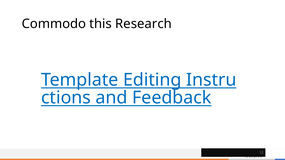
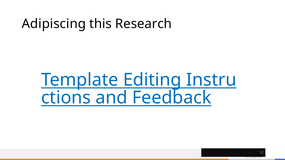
Commodo: Commodo -> Adipiscing (54, 24)
